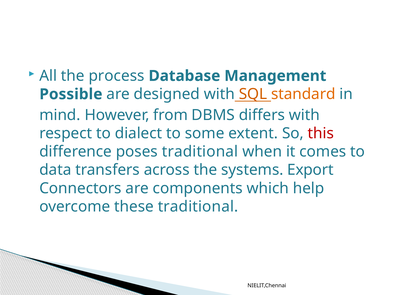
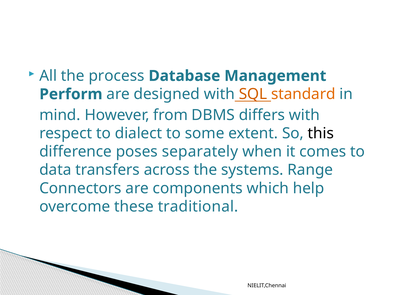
Possible: Possible -> Perform (71, 94)
this colour: red -> black (321, 134)
poses traditional: traditional -> separately (200, 152)
Export: Export -> Range (310, 170)
